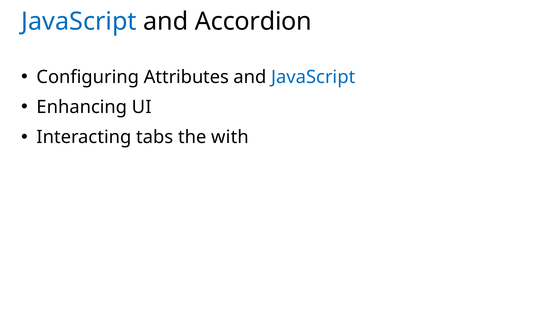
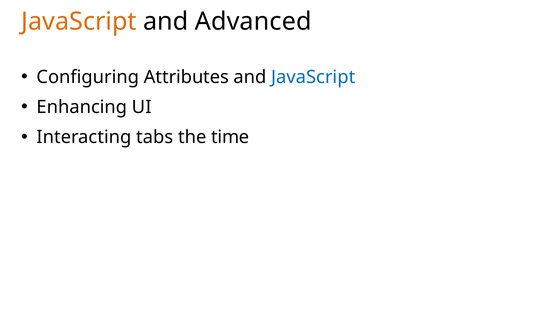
JavaScript colour: blue -> orange (79, 21)
Accordion: Accordion -> Advanced (253, 21)
with: with -> time (230, 137)
